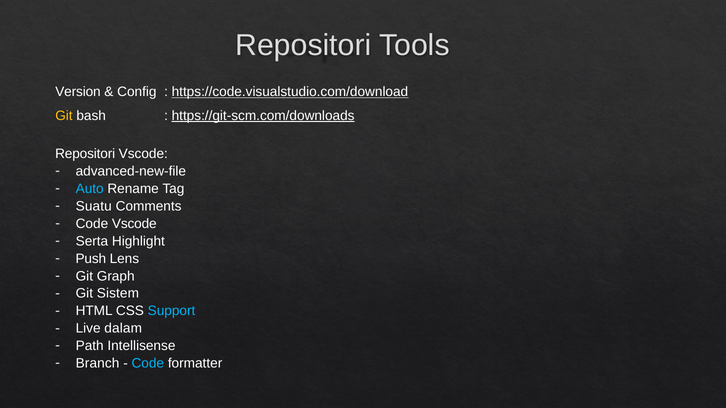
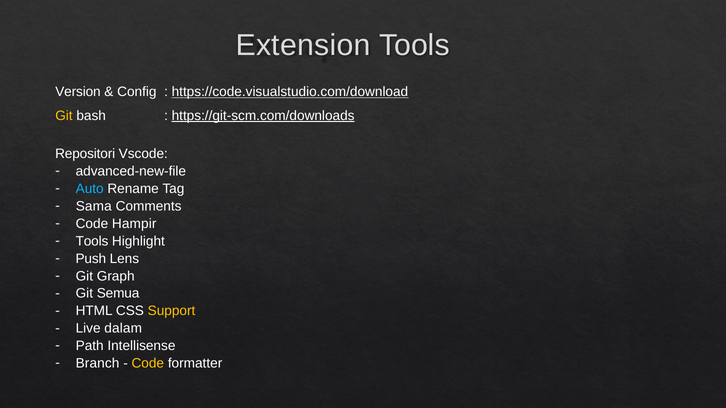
Repositori: Repositori -> Extension (303, 45)
Suatu: Suatu -> Sama (94, 206)
Code Vscode: Vscode -> Hampir (134, 224)
Serta: Serta -> Tools (92, 241)
Sistem: Sistem -> Semua (118, 294)
Support colour: light blue -> yellow (172, 311)
Code colour: light blue -> yellow (148, 364)
